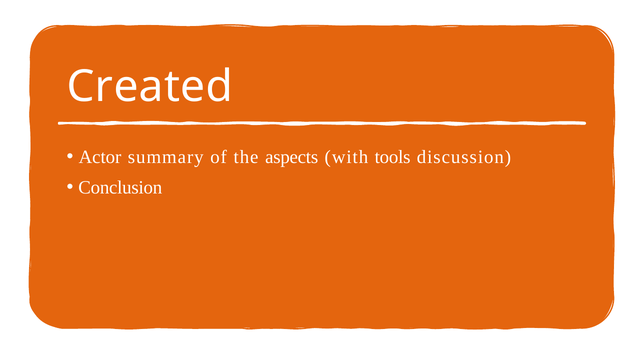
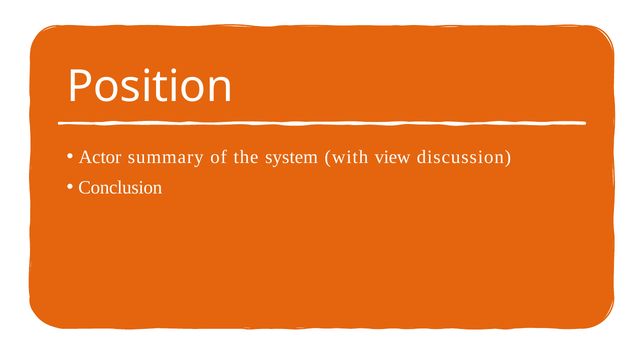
Created: Created -> Position (150, 87)
aspects: aspects -> system (292, 157)
tools: tools -> view (393, 157)
